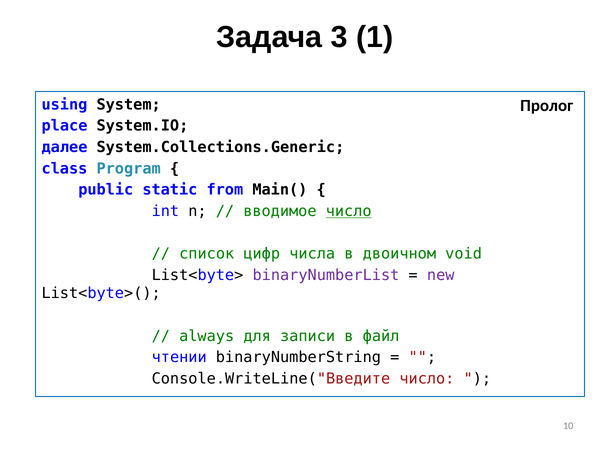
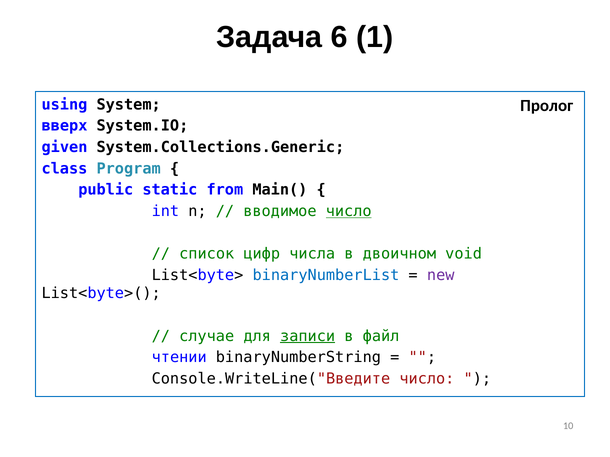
3: 3 -> 6 (339, 37)
place: place -> вверх (65, 126)
далее: далее -> given (65, 147)
binaryNumberList colour: purple -> blue (326, 275)
always: always -> случае (207, 336)
записи underline: none -> present (308, 336)
